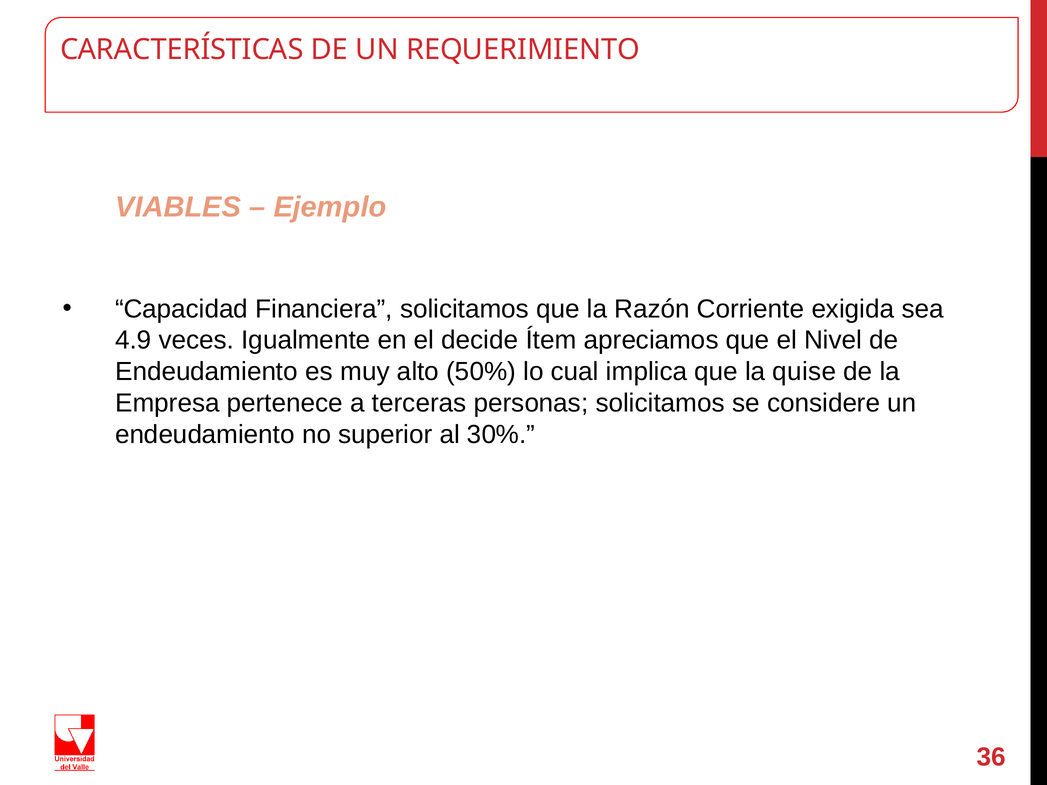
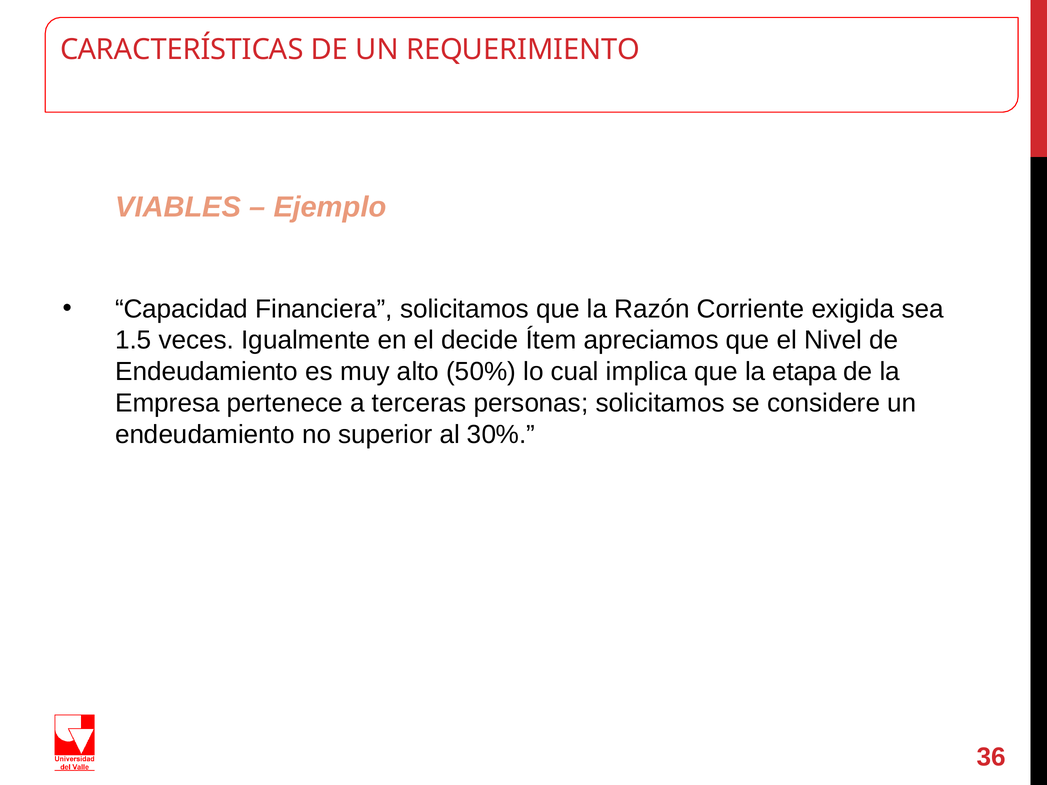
4.9: 4.9 -> 1.5 (133, 340)
quise: quise -> etapa (805, 372)
